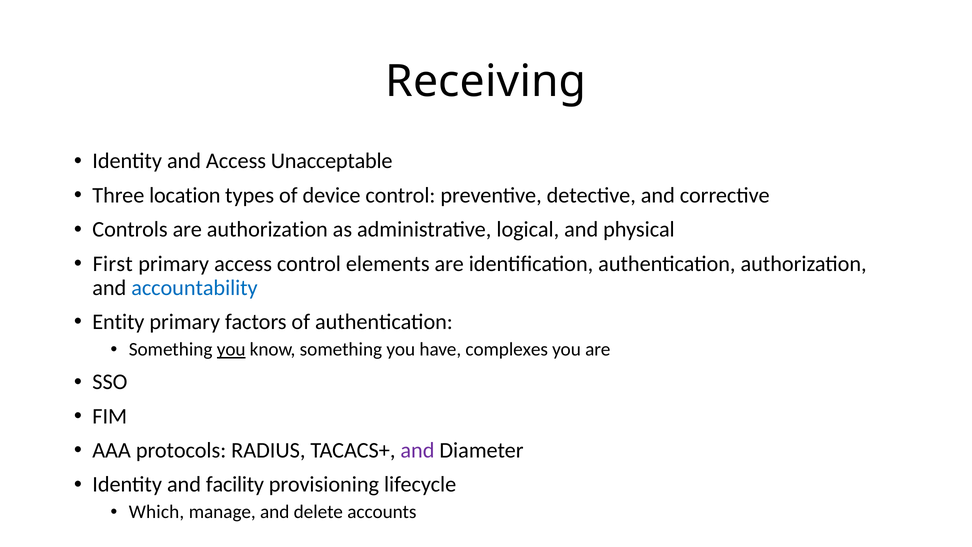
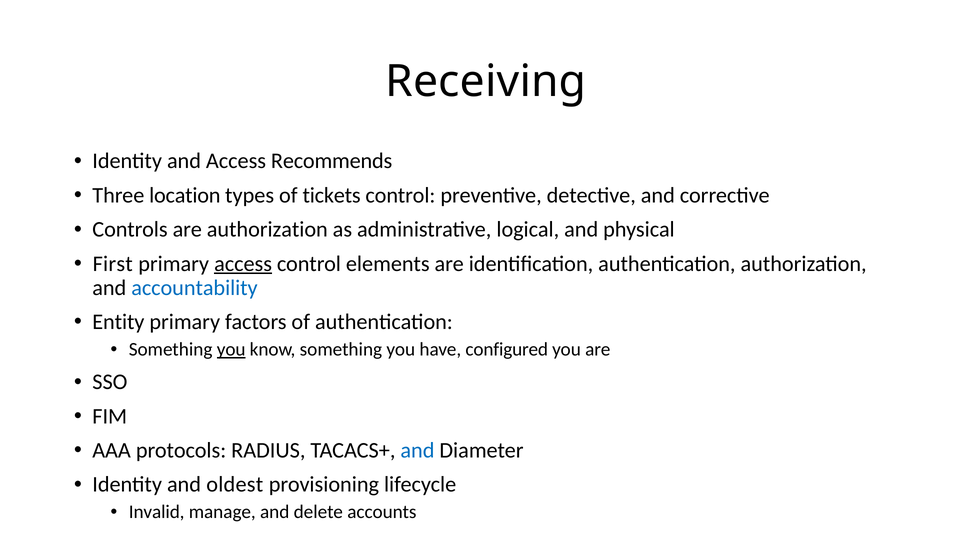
Unacceptable: Unacceptable -> Recommends (332, 161)
device: device -> tickets (332, 195)
access underline: none -> present (243, 264)
complexes: complexes -> configured (507, 349)
and colour: purple -> blue (417, 450)
facility: facility -> oldest (235, 484)
Which: Which -> Invalid (157, 512)
